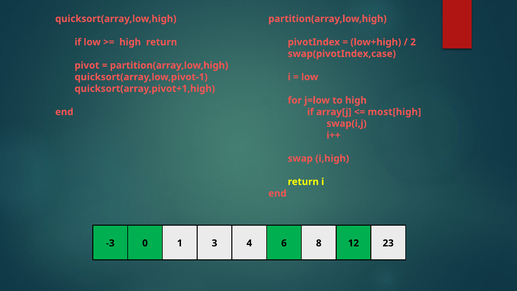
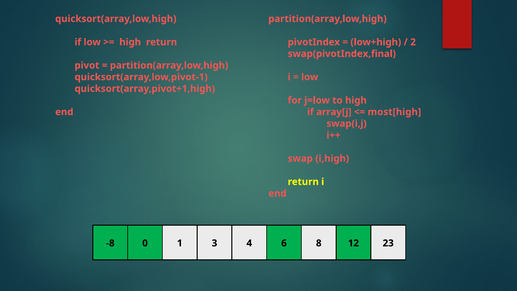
swap(pivotIndex,case: swap(pivotIndex,case -> swap(pivotIndex,final (342, 54)
-3: -3 -> -8 (110, 243)
